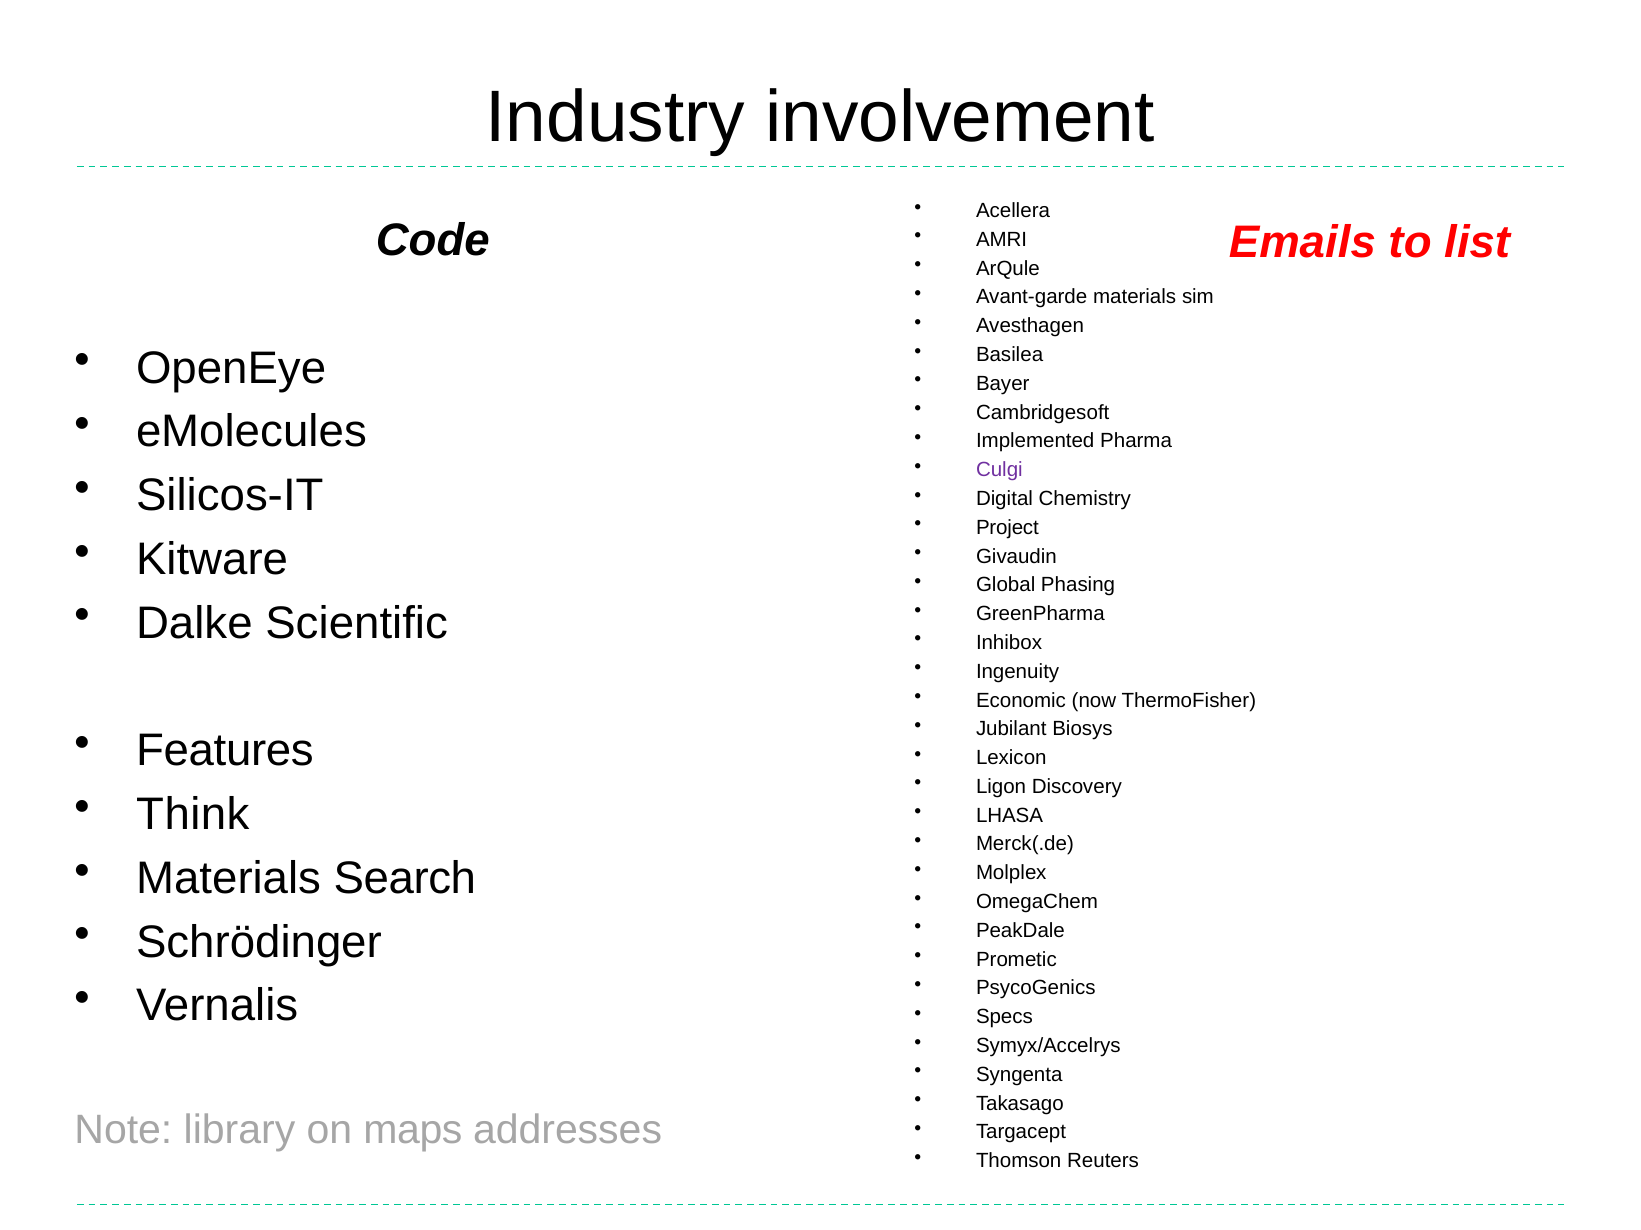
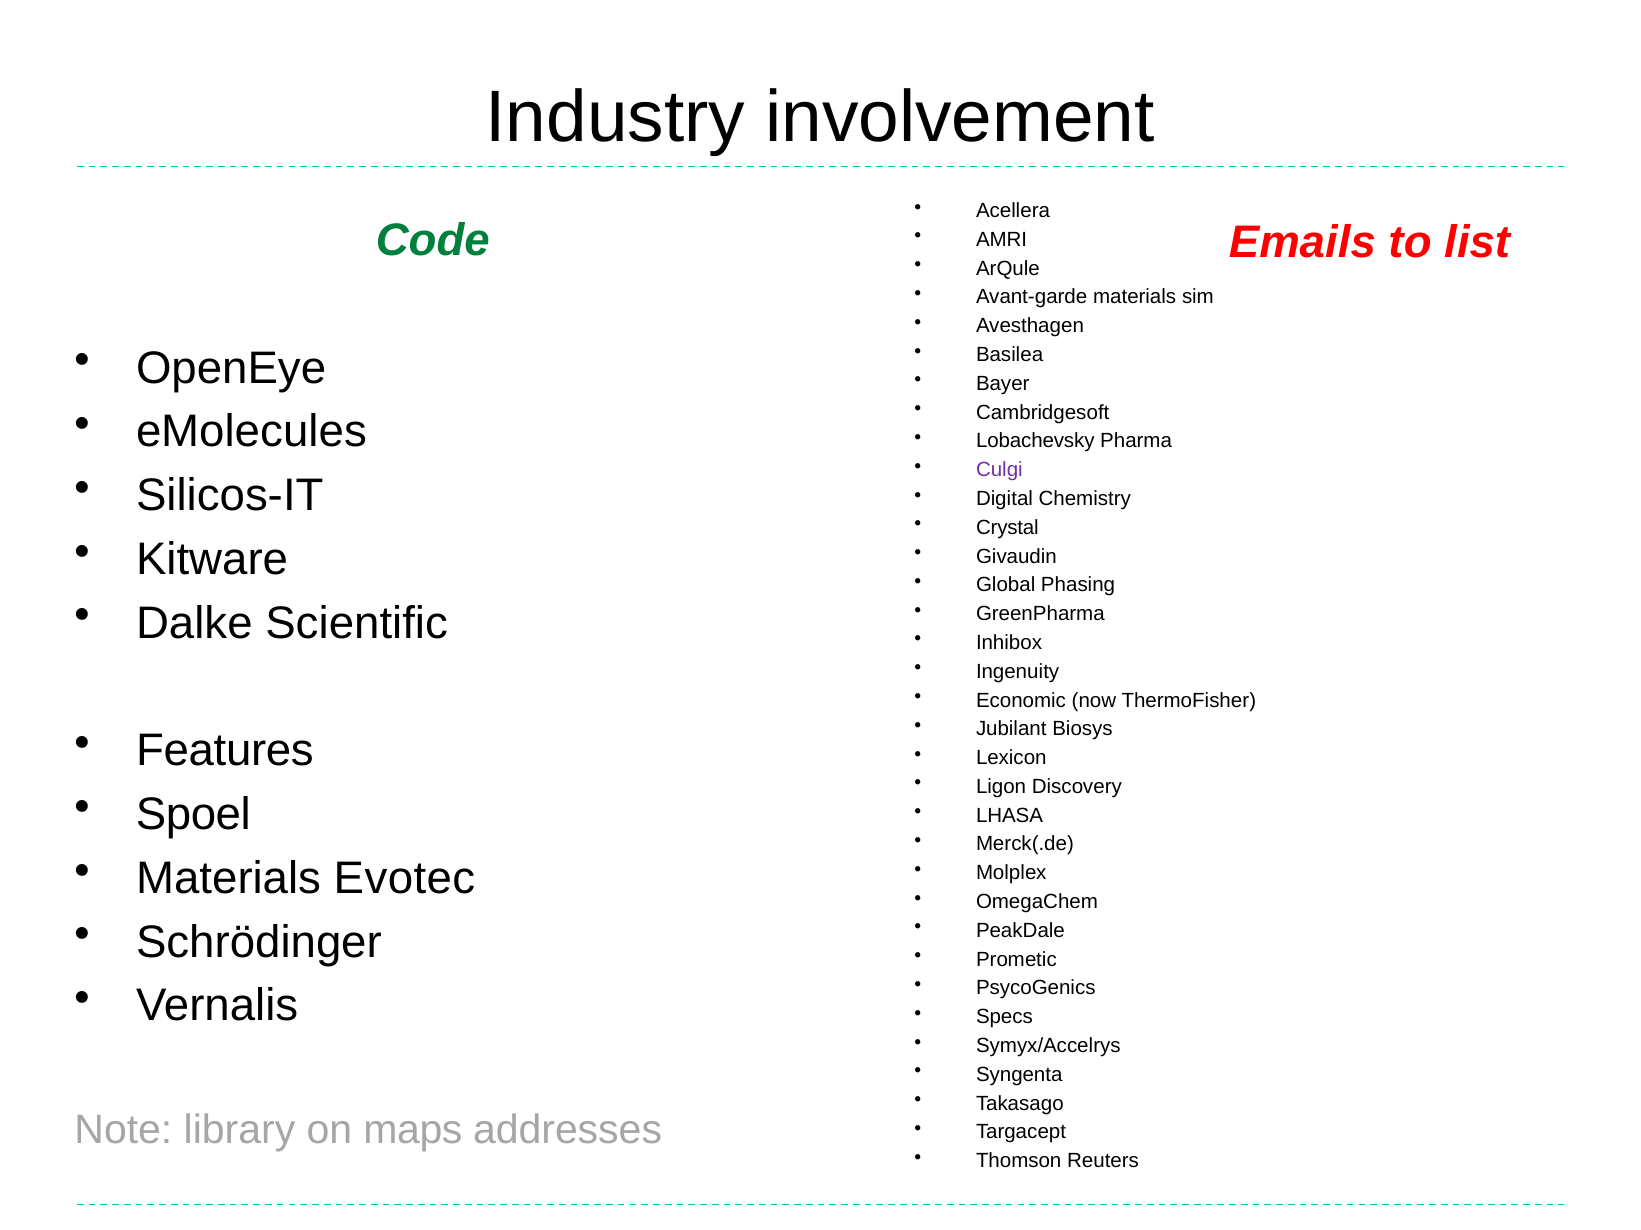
Code colour: black -> green (433, 241)
Implemented: Implemented -> Lobachevsky (1035, 441)
Project: Project -> Crystal (1007, 528)
Think: Think -> Spoel (193, 815)
Search: Search -> Evotec (404, 879)
